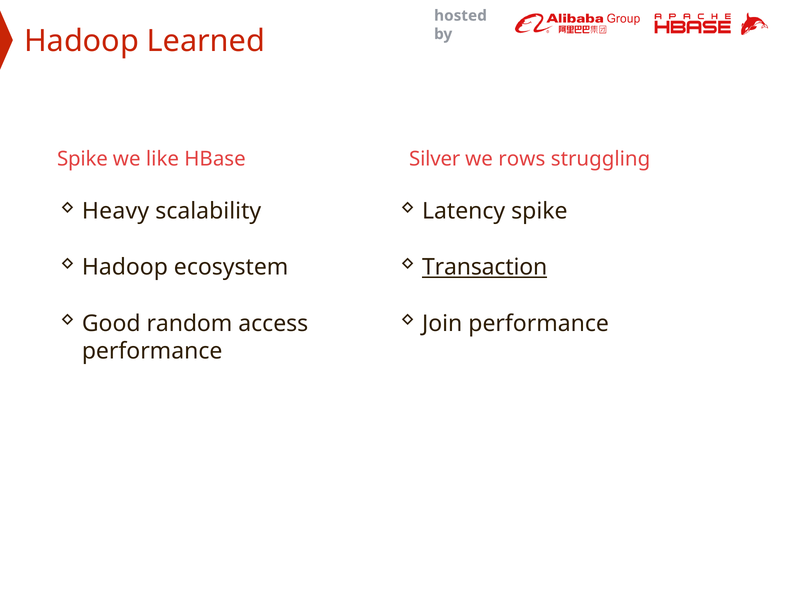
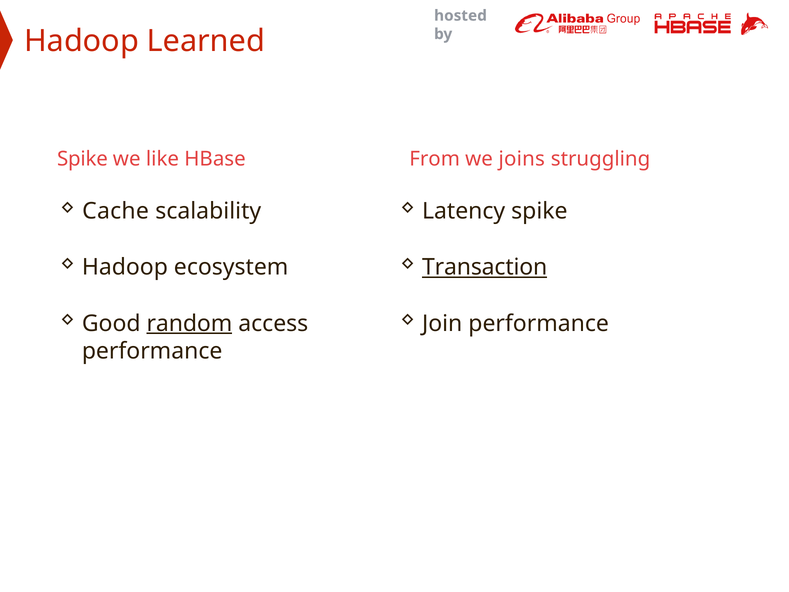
Silver: Silver -> From (435, 159)
rows: rows -> joins (522, 159)
Heavy: Heavy -> Cache (116, 211)
random underline: none -> present (189, 323)
